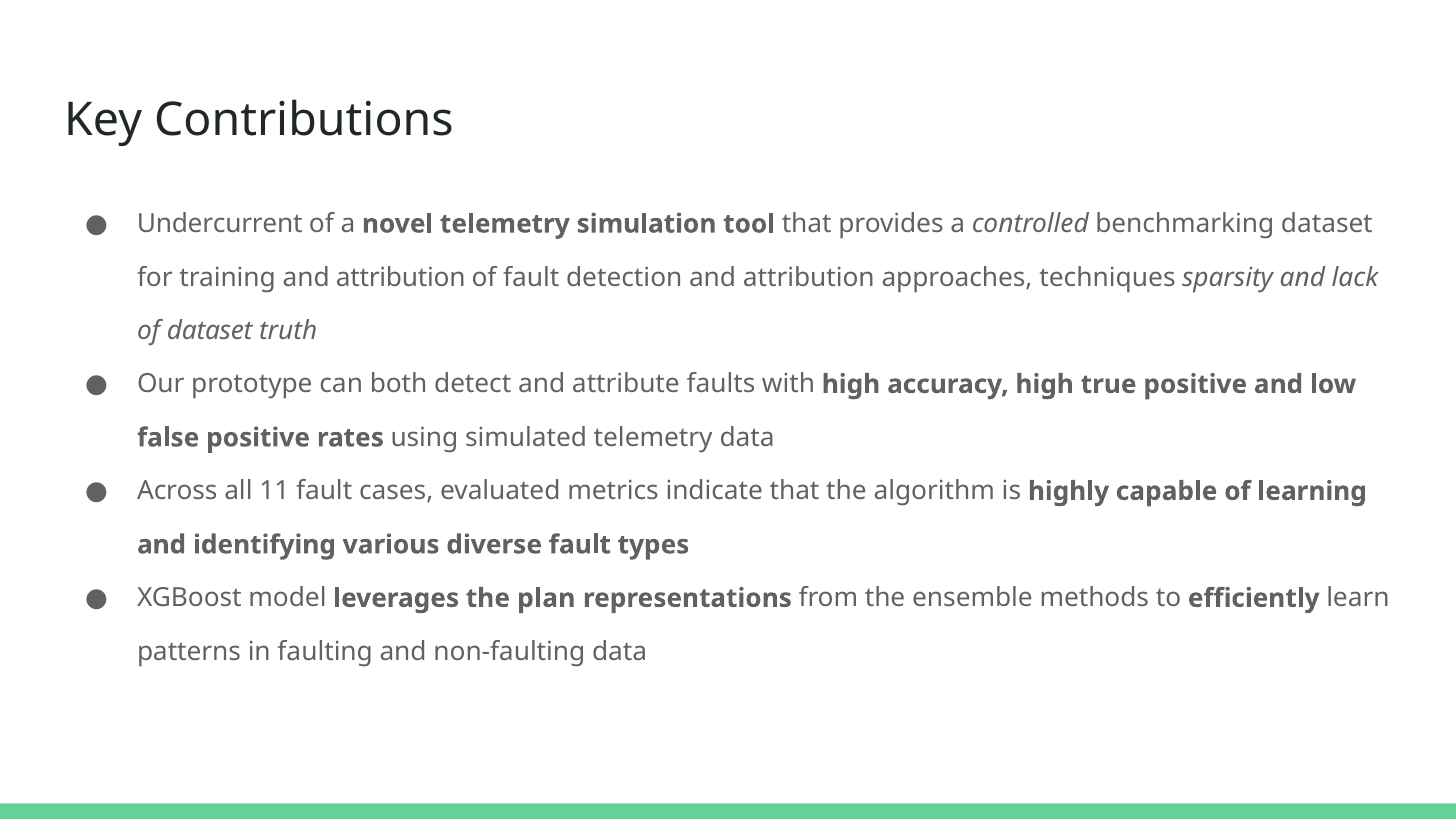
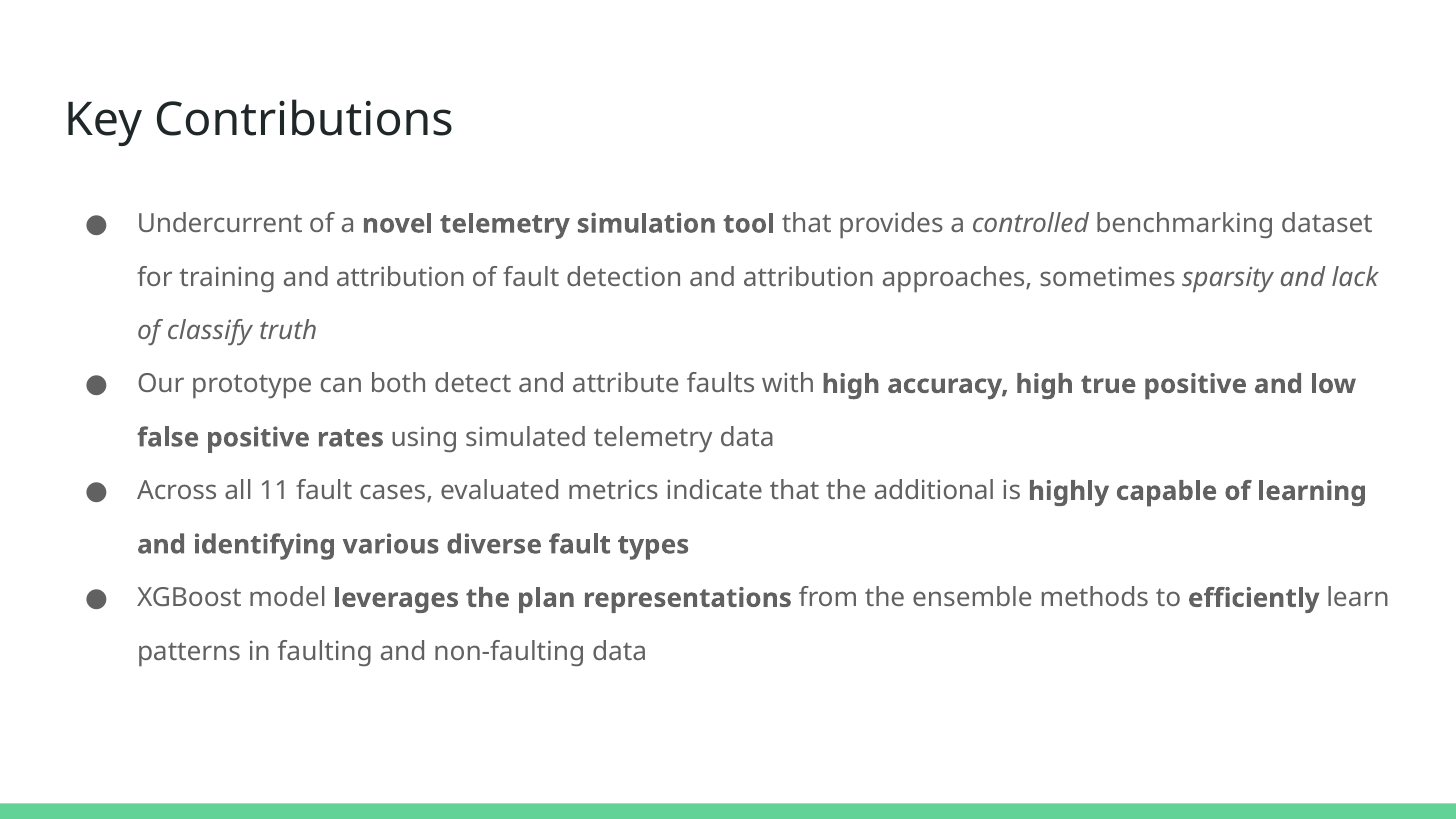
techniques: techniques -> sometimes (1107, 277)
of dataset: dataset -> classify (209, 331)
algorithm: algorithm -> additional (934, 491)
